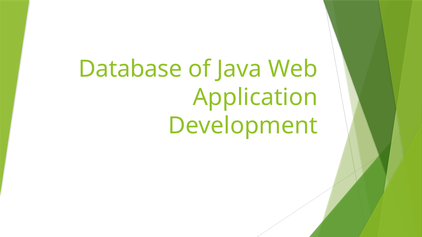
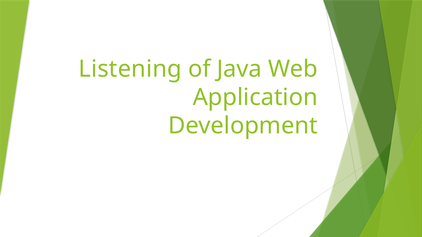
Database: Database -> Listening (130, 69)
